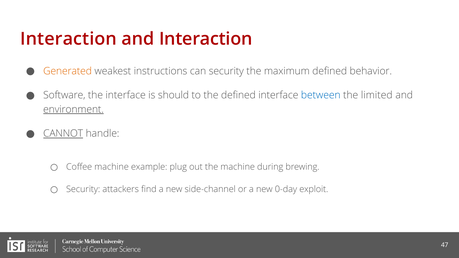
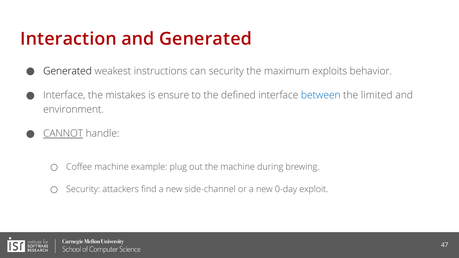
and Interaction: Interaction -> Generated (206, 39)
Generated colour: orange -> black (68, 71)
maximum defined: defined -> exploits (330, 71)
Software: Software -> Interface (64, 95)
the interface: interface -> mistakes (126, 95)
should: should -> ensure (173, 95)
environment underline: present -> none (73, 109)
